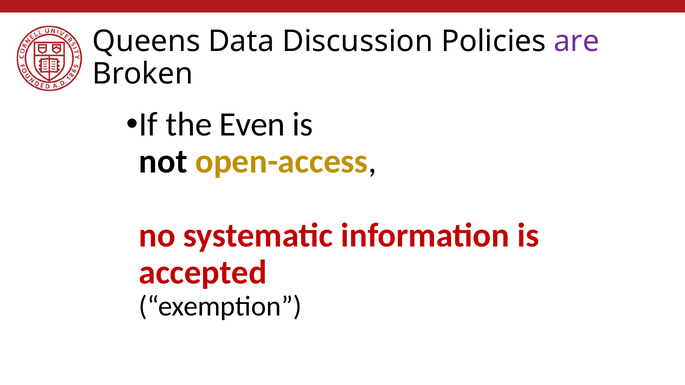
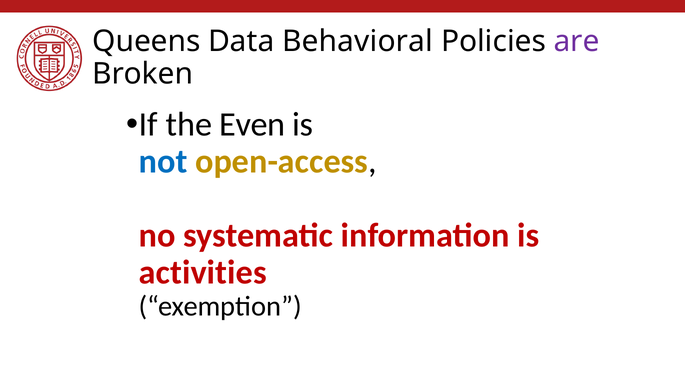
Discussion: Discussion -> Behavioral (358, 41)
not colour: black -> blue (163, 162)
accepted: accepted -> activities (203, 273)
